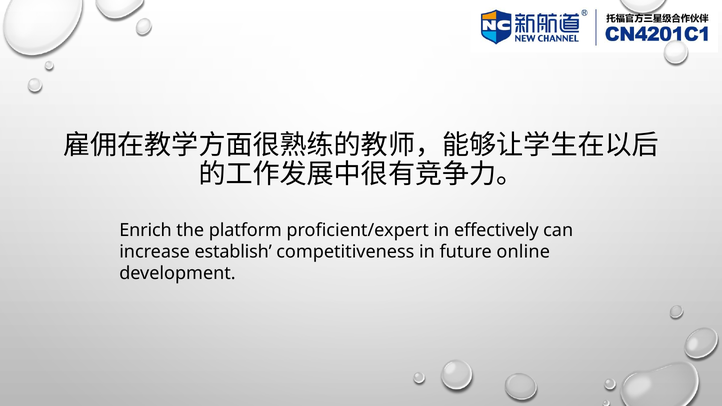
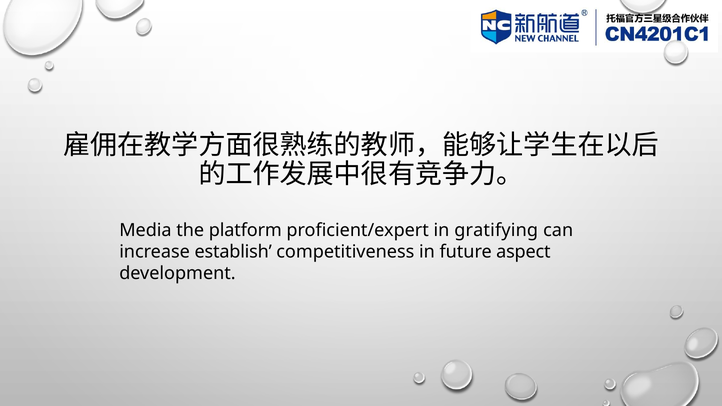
Enrich: Enrich -> Media (145, 230)
effectively: effectively -> gratifying (496, 230)
online: online -> aspect (523, 252)
